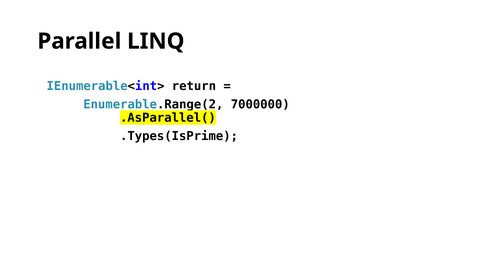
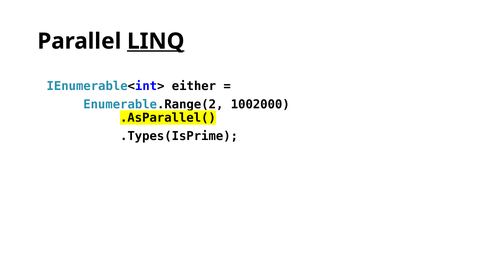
LINQ underline: none -> present (156, 41)
return: return -> either (194, 86)
7000000: 7000000 -> 1002000 (260, 104)
